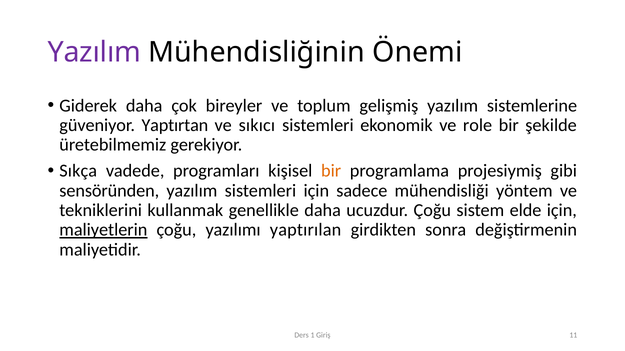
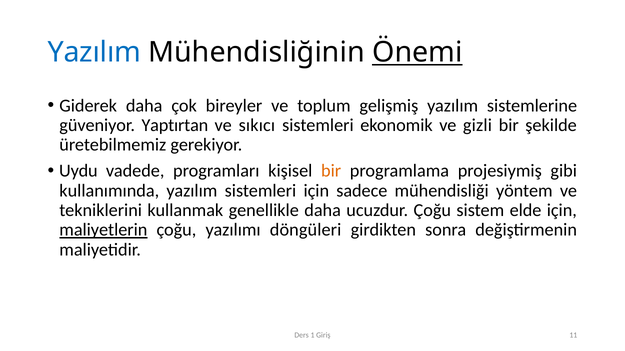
Yazılım colour: purple -> blue (94, 53)
Önemi underline: none -> present (417, 53)
role: role -> gizli (477, 125)
Sıkça: Sıkça -> Uydu (78, 171)
sensöründen: sensöründen -> kullanımında (109, 191)
yaptırılan: yaptırılan -> döngüleri (306, 230)
